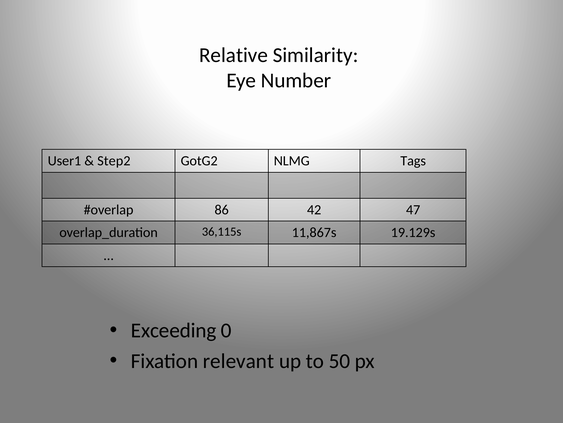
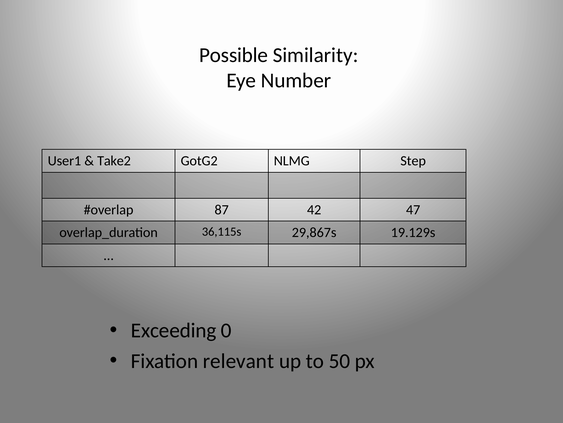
Relative: Relative -> Possible (234, 55)
Step2: Step2 -> Take2 (114, 161)
Tags: Tags -> Step (413, 161)
86: 86 -> 87 (222, 209)
11,867s: 11,867s -> 29,867s (314, 232)
